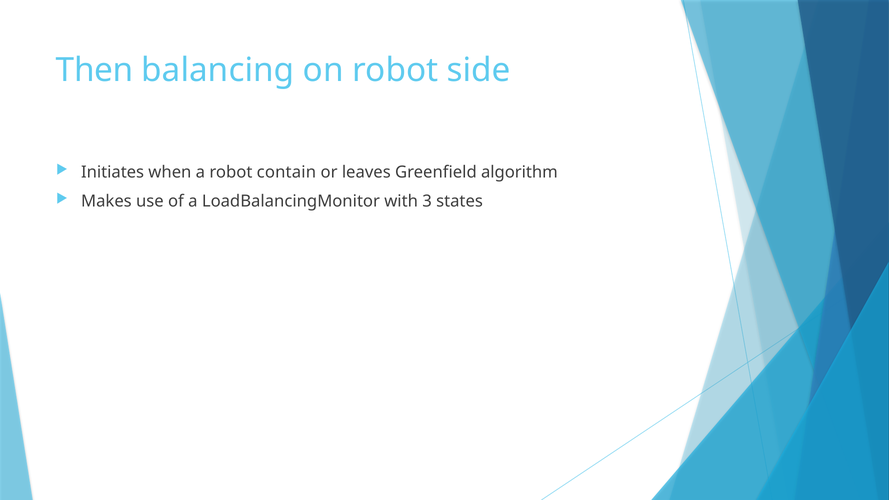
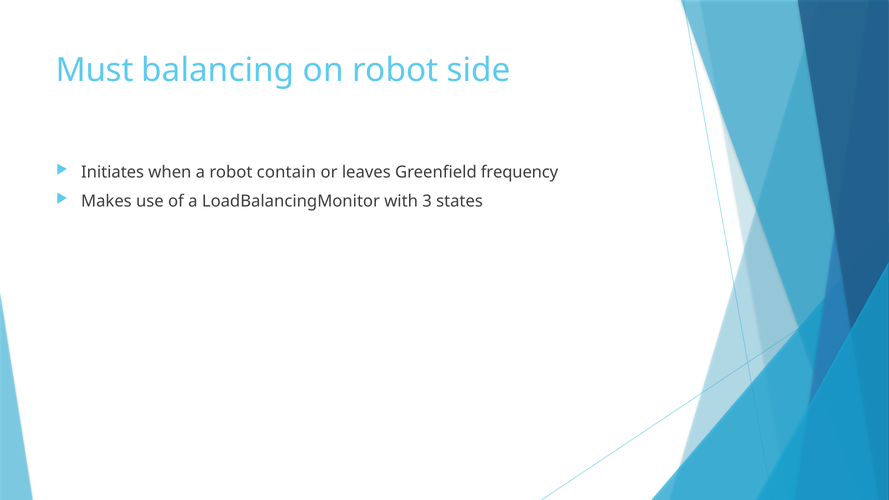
Then: Then -> Must (95, 70)
algorithm: algorithm -> frequency (519, 172)
